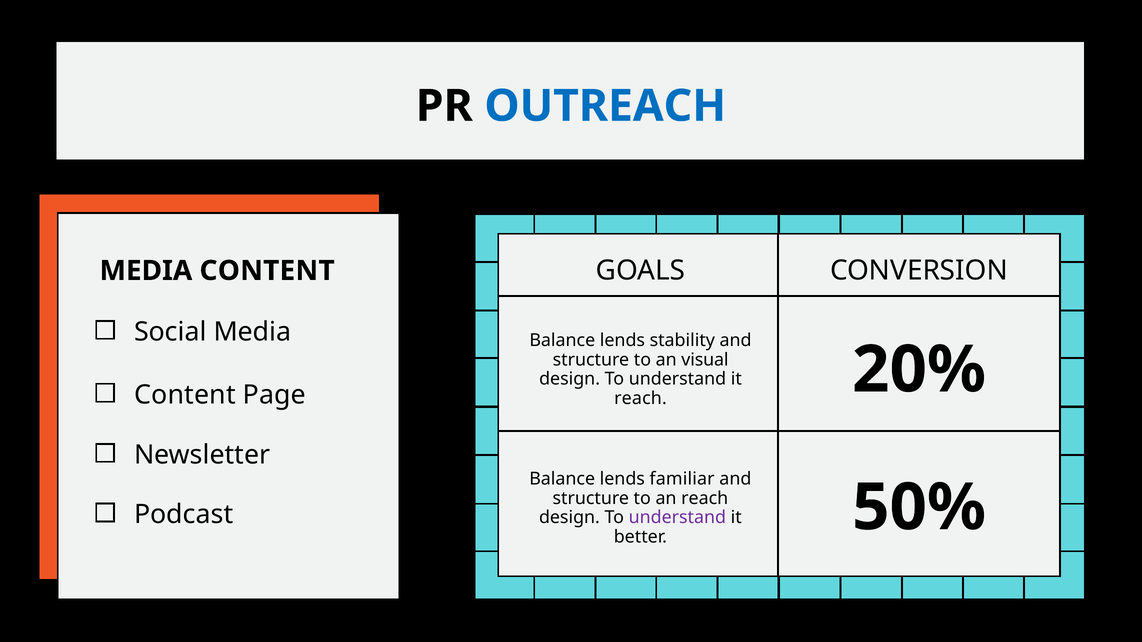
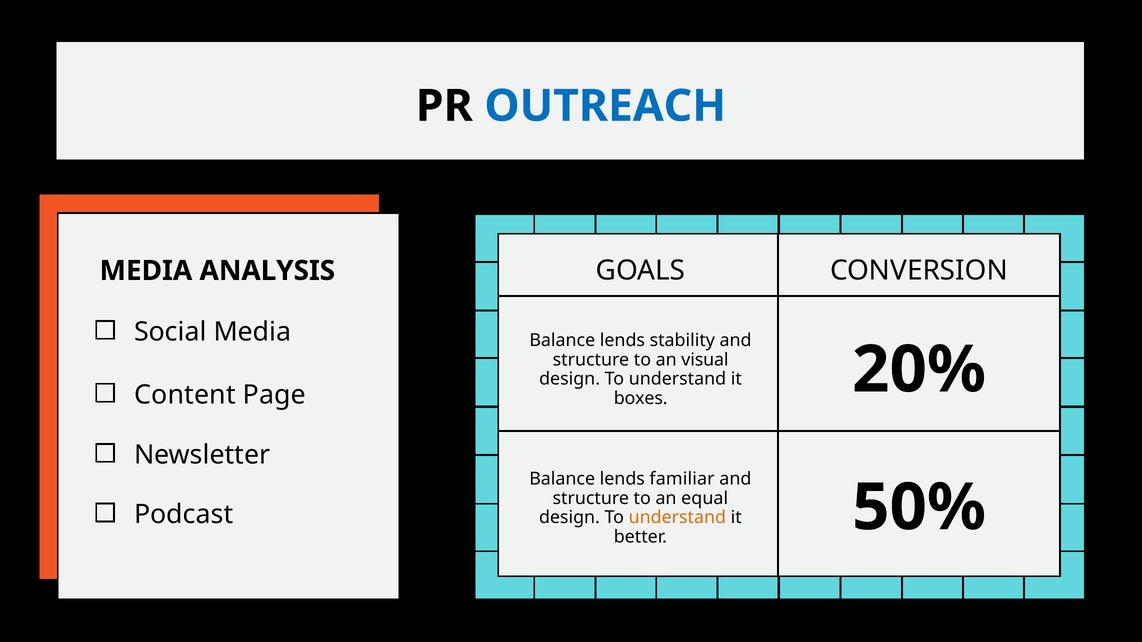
CONTENT: CONTENT -> ANALYSIS (267, 271)
reach: reach -> boxes (641, 399)
an reach: reach -> equal (705, 499)
understand colour: purple -> orange (677, 518)
